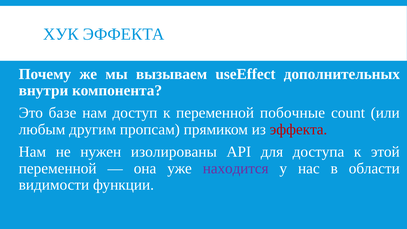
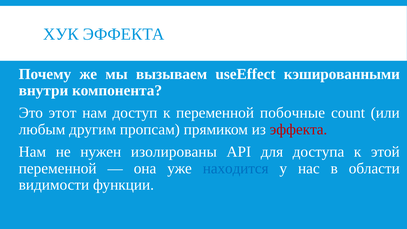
дополнительных: дополнительных -> кэшированными (342, 74)
базе: базе -> этот (63, 113)
находится colour: purple -> blue (236, 168)
